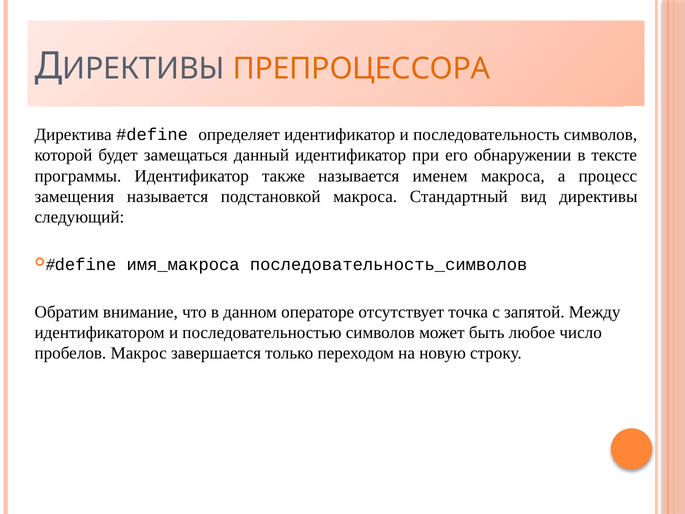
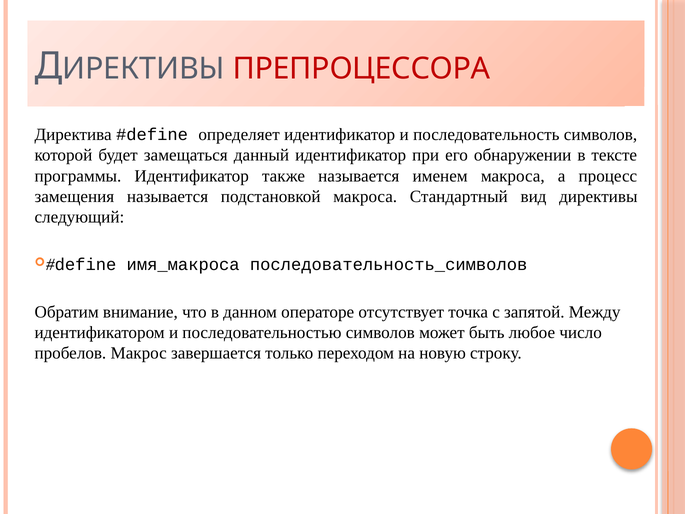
ПРЕПРОЦЕССОРА colour: orange -> red (361, 69)
